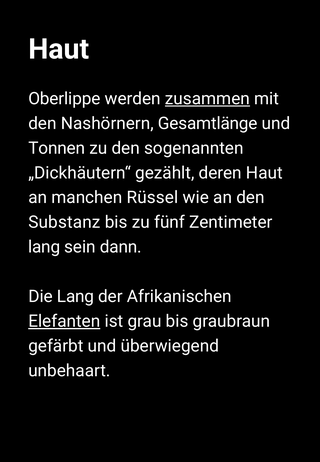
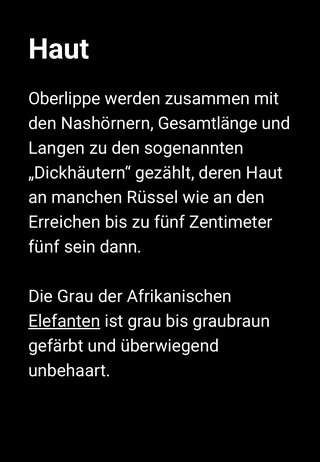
zusammen underline: present -> none (207, 99)
Tonnen: Tonnen -> Langen (57, 148)
Substanz: Substanz -> Erreichen (64, 222)
lang: lang -> fünf (44, 247)
Die Lang: Lang -> Grau (75, 297)
